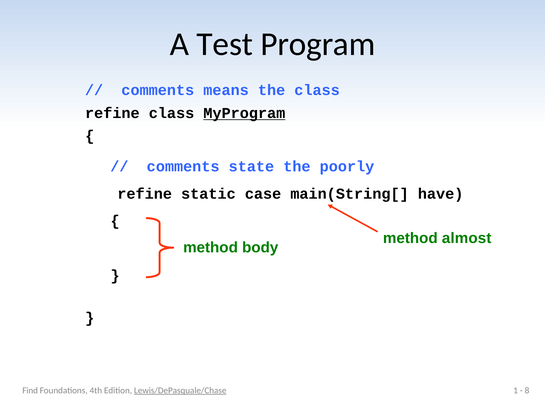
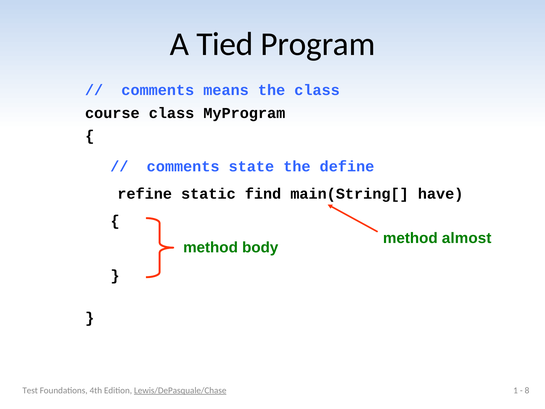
Test: Test -> Tied (225, 44)
refine: refine -> course (112, 113)
MyProgram underline: present -> none (244, 113)
poorly: poorly -> define (347, 166)
case: case -> find (263, 194)
Find: Find -> Test (30, 390)
